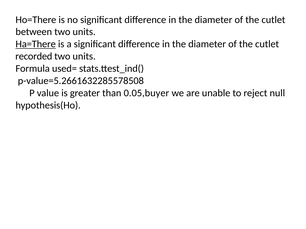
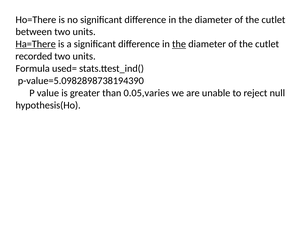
the underline: none -> present (179, 44)
p-value=5.2661632285578508: p-value=5.2661632285578508 -> p-value=5.0982898738194390 (81, 81)
0.05,buyer: 0.05,buyer -> 0.05,varies (146, 93)
